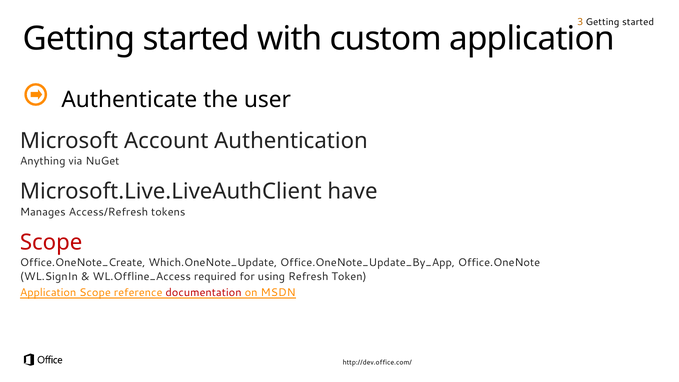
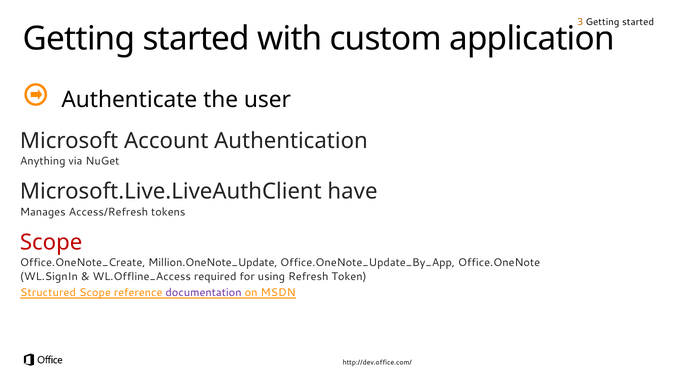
Which.OneNote_Update: Which.OneNote_Update -> Million.OneNote_Update (213, 262)
Application: Application -> Structured (48, 292)
documentation colour: red -> purple (204, 292)
